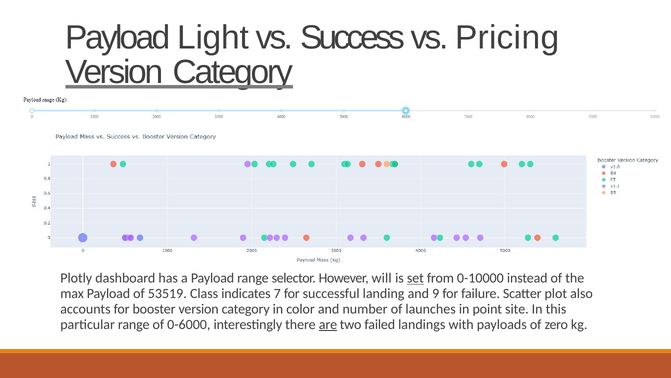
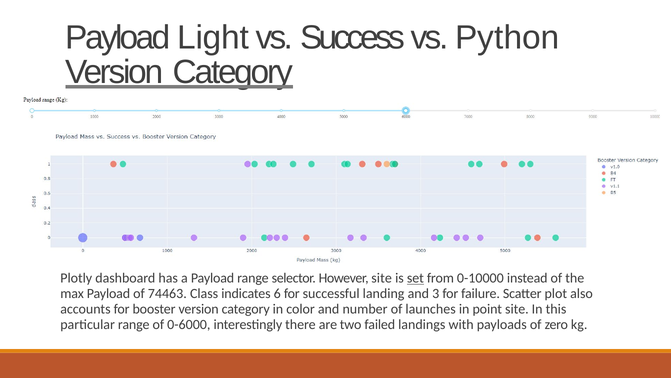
Pricing: Pricing -> Python (507, 38)
However will: will -> site (382, 278)
53519: 53519 -> 74463 (167, 293)
7: 7 -> 6 (277, 293)
9: 9 -> 3 (436, 293)
are underline: present -> none (328, 324)
